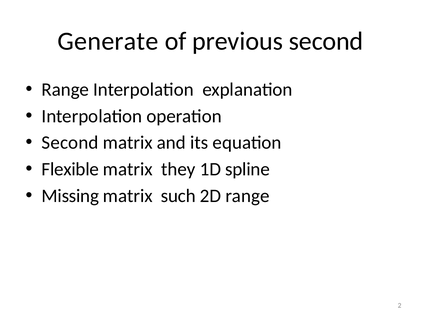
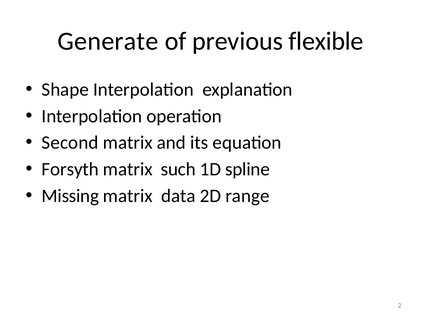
previous second: second -> flexible (326, 41)
Range: Range -> Shape (65, 90)
Flexible: Flexible -> Forsyth (70, 169)
they: they -> such (178, 169)
such: such -> data (178, 196)
